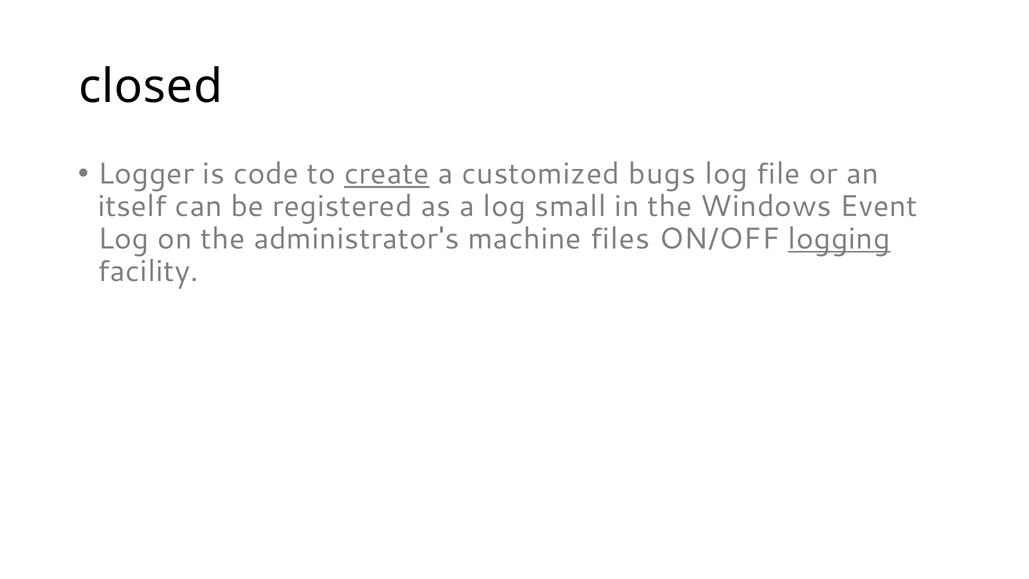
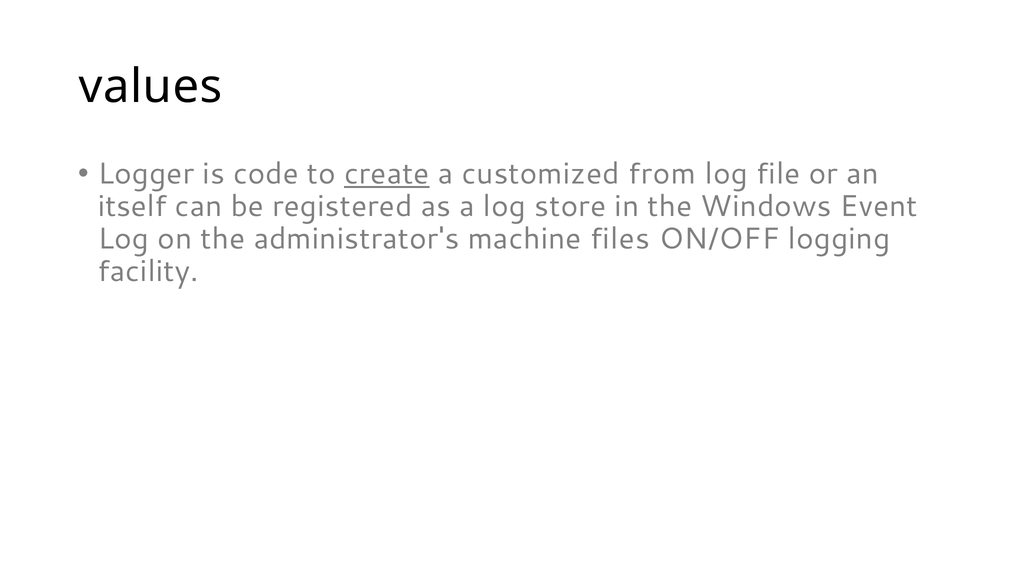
closed: closed -> values (151, 86)
bugs: bugs -> from (662, 174)
small: small -> store (570, 206)
logging underline: present -> none (839, 239)
